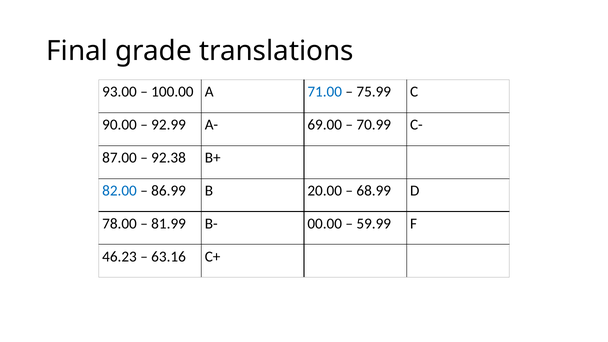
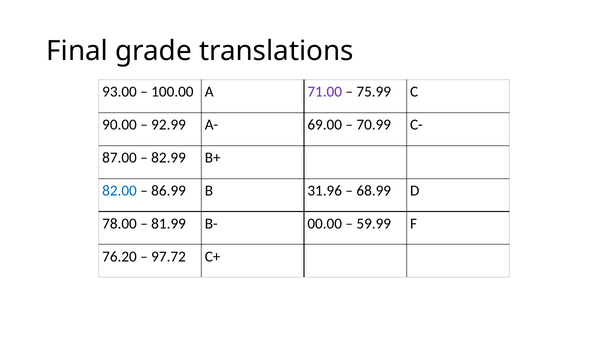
71.00 colour: blue -> purple (325, 92)
92.38: 92.38 -> 82.99 (169, 158)
20.00: 20.00 -> 31.96 (325, 191)
46.23: 46.23 -> 76.20 (120, 257)
63.16: 63.16 -> 97.72 (169, 257)
